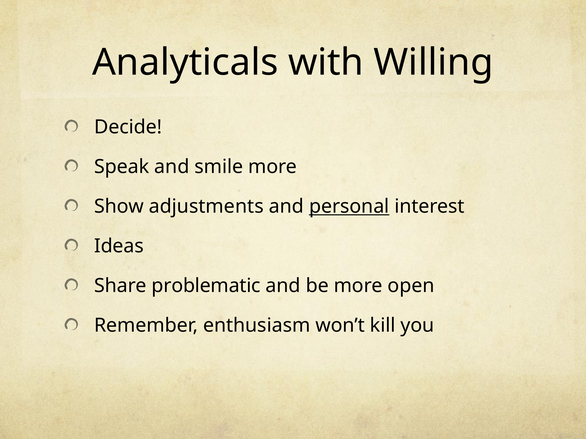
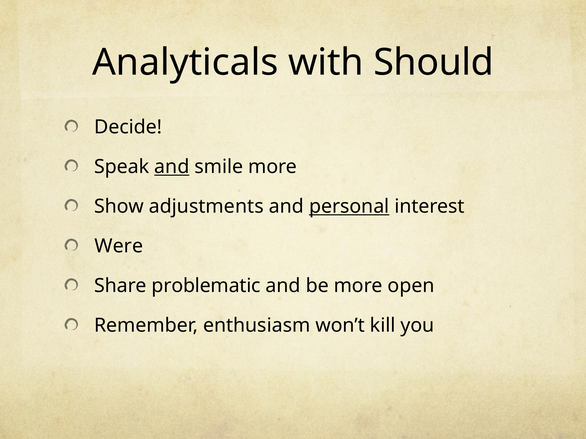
Willing: Willing -> Should (434, 63)
and underline: none -> present (172, 167)
Ideas: Ideas -> Were (119, 246)
